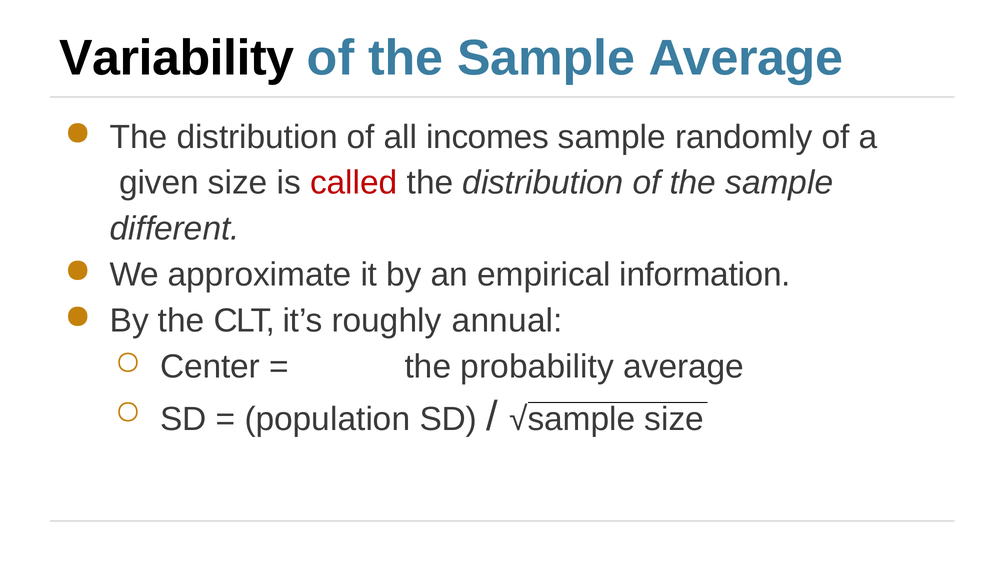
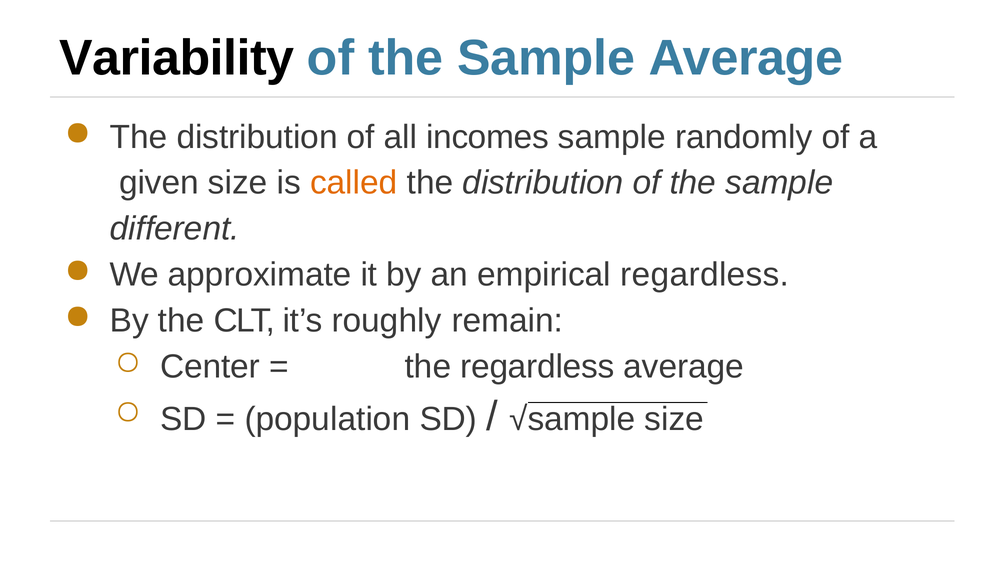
called colour: red -> orange (354, 183)
empirical information: information -> regardless (705, 275)
annual: annual -> remain (507, 321)
the probability: probability -> regardless (537, 367)
